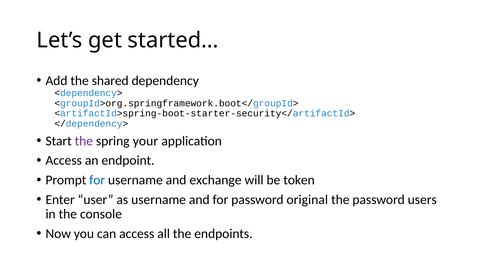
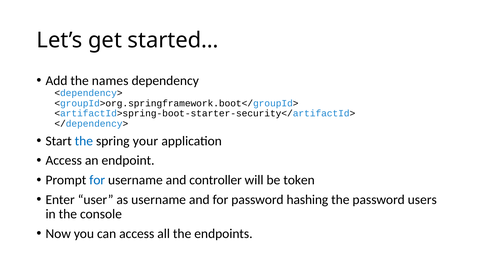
shared: shared -> names (110, 81)
the colour: purple -> blue (84, 141)
exchange: exchange -> controller (216, 180)
original: original -> hashing (307, 200)
